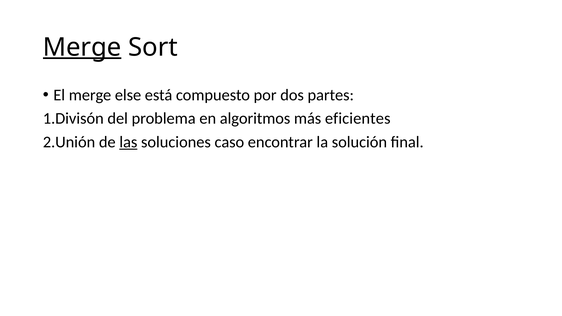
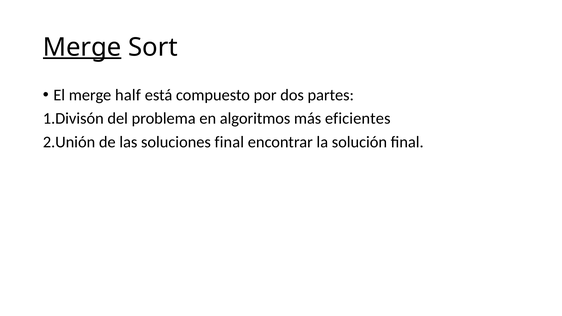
else: else -> half (128, 95)
las underline: present -> none (128, 142)
soluciones caso: caso -> final (229, 142)
